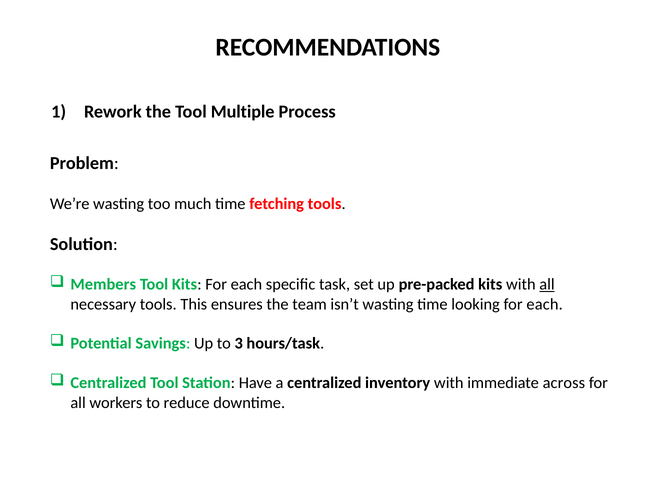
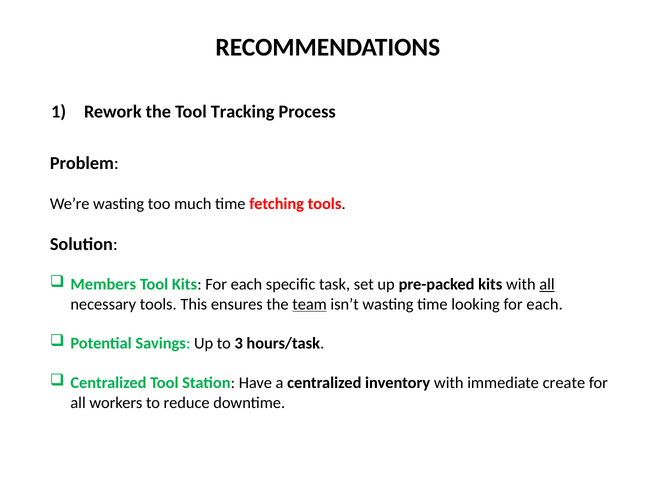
Multiple: Multiple -> Tracking (243, 112)
team underline: none -> present (310, 304)
across: across -> create (564, 383)
